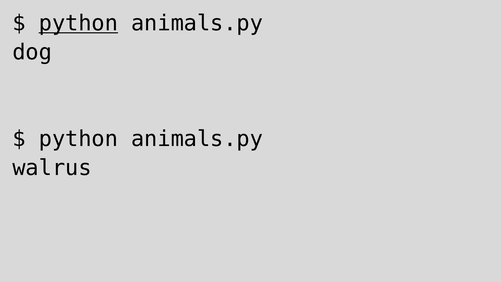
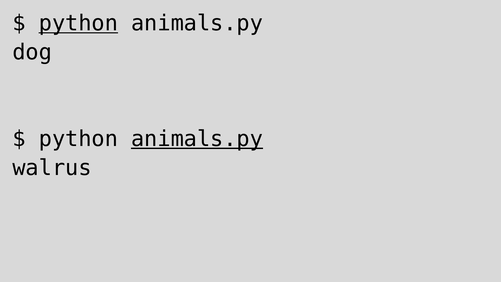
animals.py underline: none -> present (197, 139)
